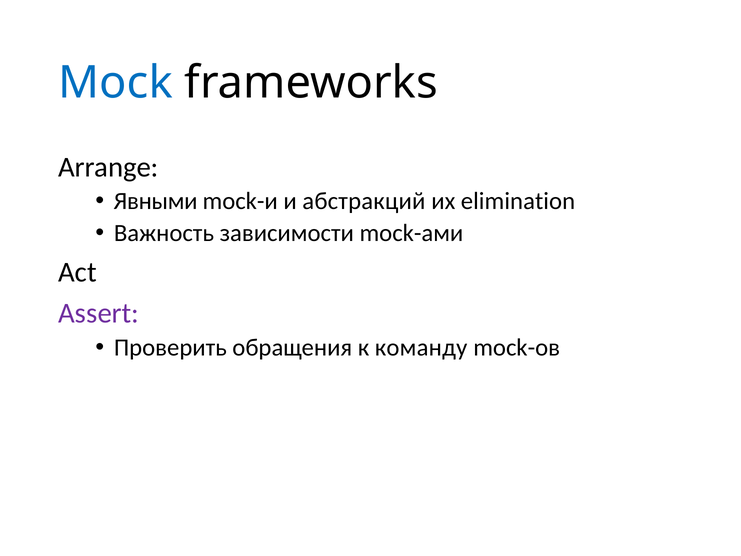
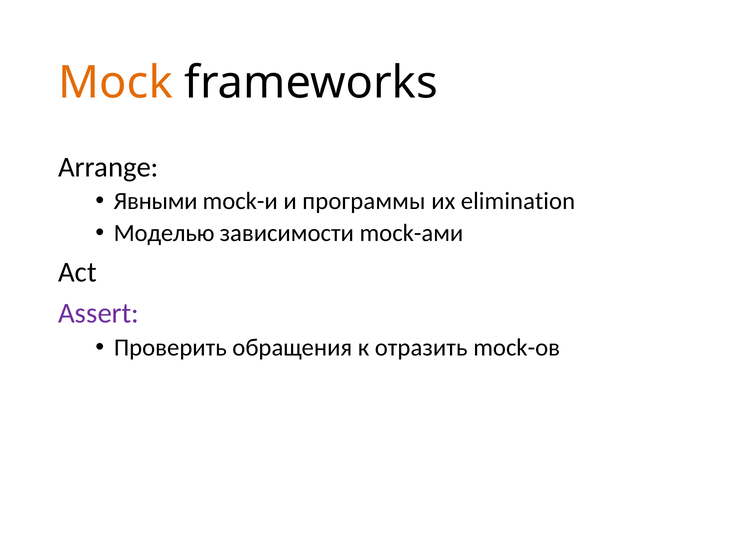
Mock colour: blue -> orange (116, 83)
абстракций: абстракций -> программы (364, 201)
Важность: Важность -> Моделью (164, 233)
команду: команду -> отразить (421, 347)
